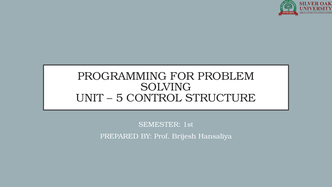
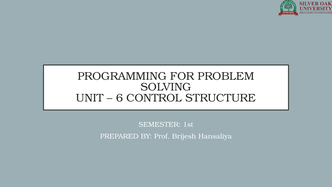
5: 5 -> 6 (119, 98)
